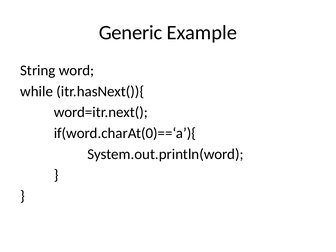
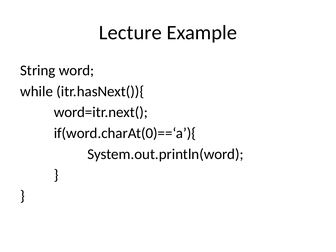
Generic: Generic -> Lecture (130, 33)
